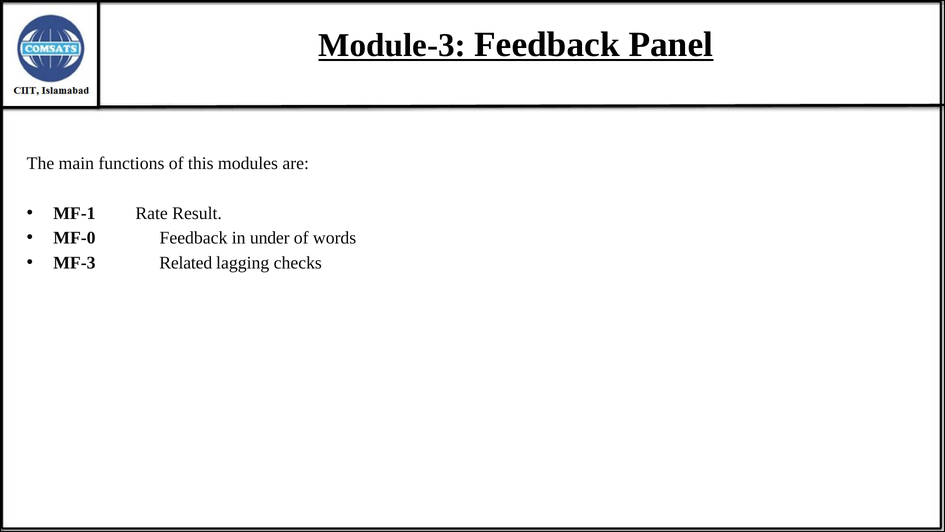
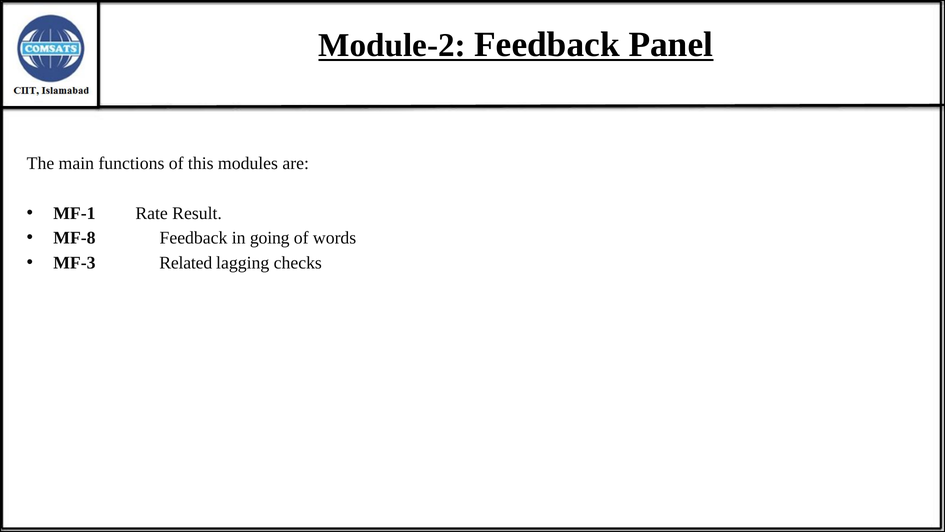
Module-3: Module-3 -> Module-2 (392, 45)
MF-0: MF-0 -> MF-8 (74, 238)
under: under -> going (270, 238)
